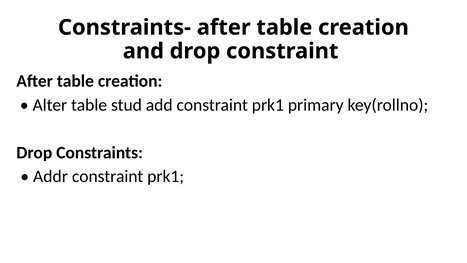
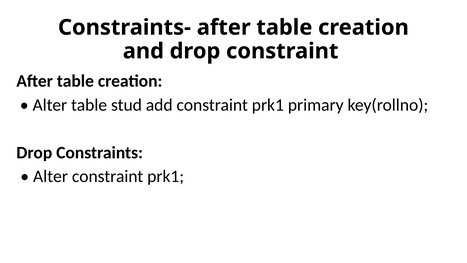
Addr: Addr -> Alter (51, 176)
